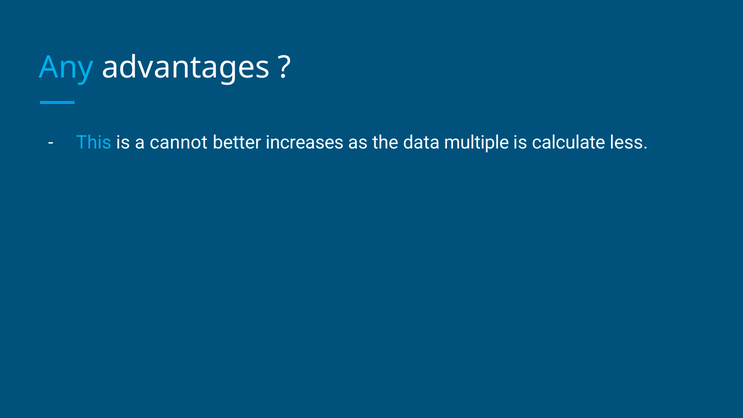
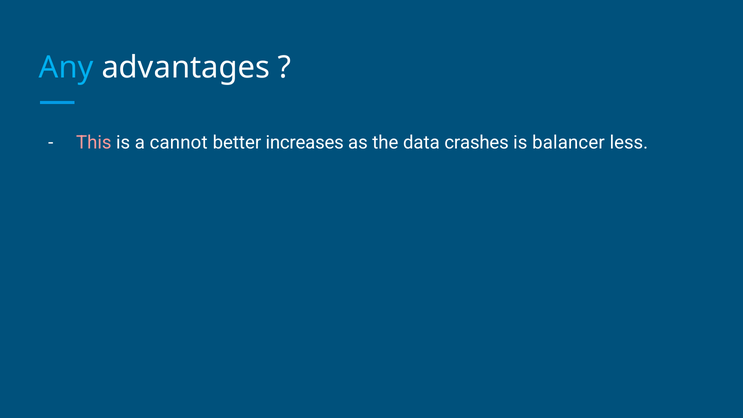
This colour: light blue -> pink (94, 143)
multiple: multiple -> crashes (477, 143)
calculate: calculate -> balancer (568, 143)
